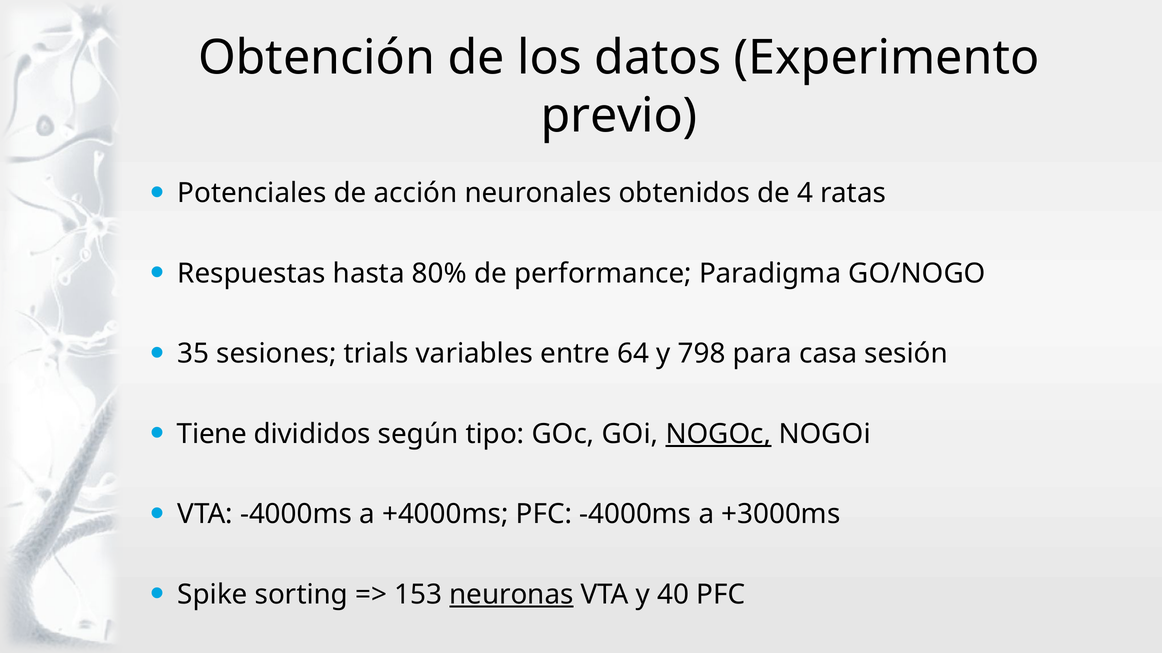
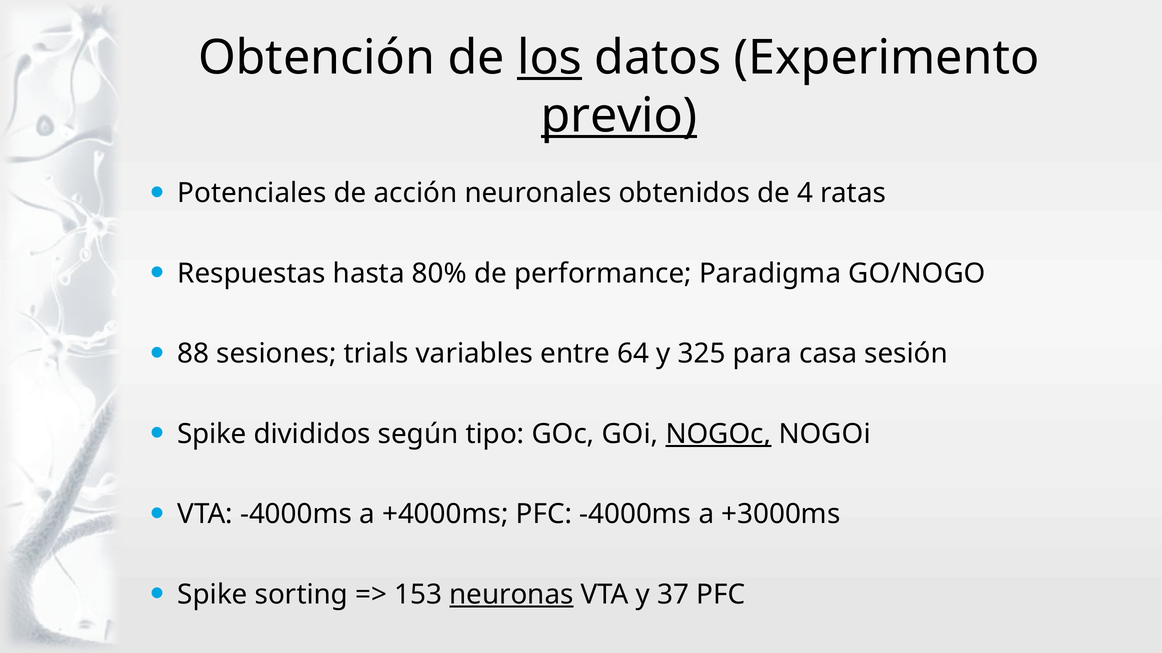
los underline: none -> present (550, 58)
previo underline: none -> present (619, 116)
35: 35 -> 88 (193, 354)
798: 798 -> 325 (702, 354)
Tiene: Tiene -> Spike (212, 434)
40: 40 -> 37 (673, 595)
